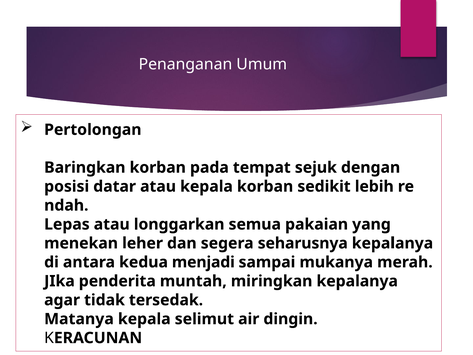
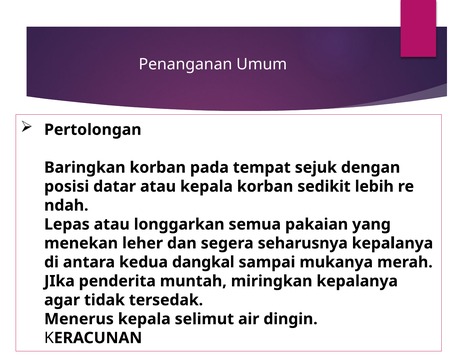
menjadi: menjadi -> dangkal (203, 262)
Matanya: Matanya -> Menerus (79, 319)
